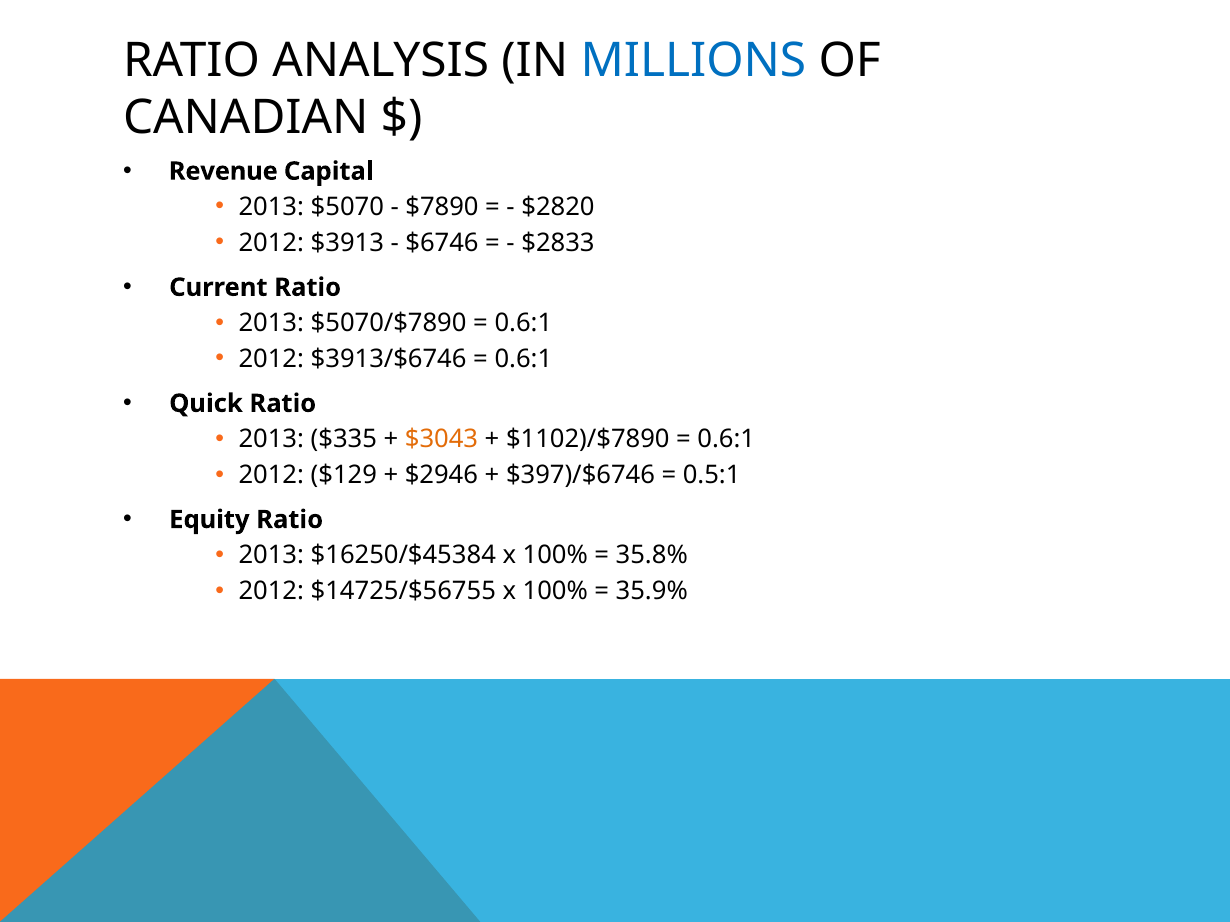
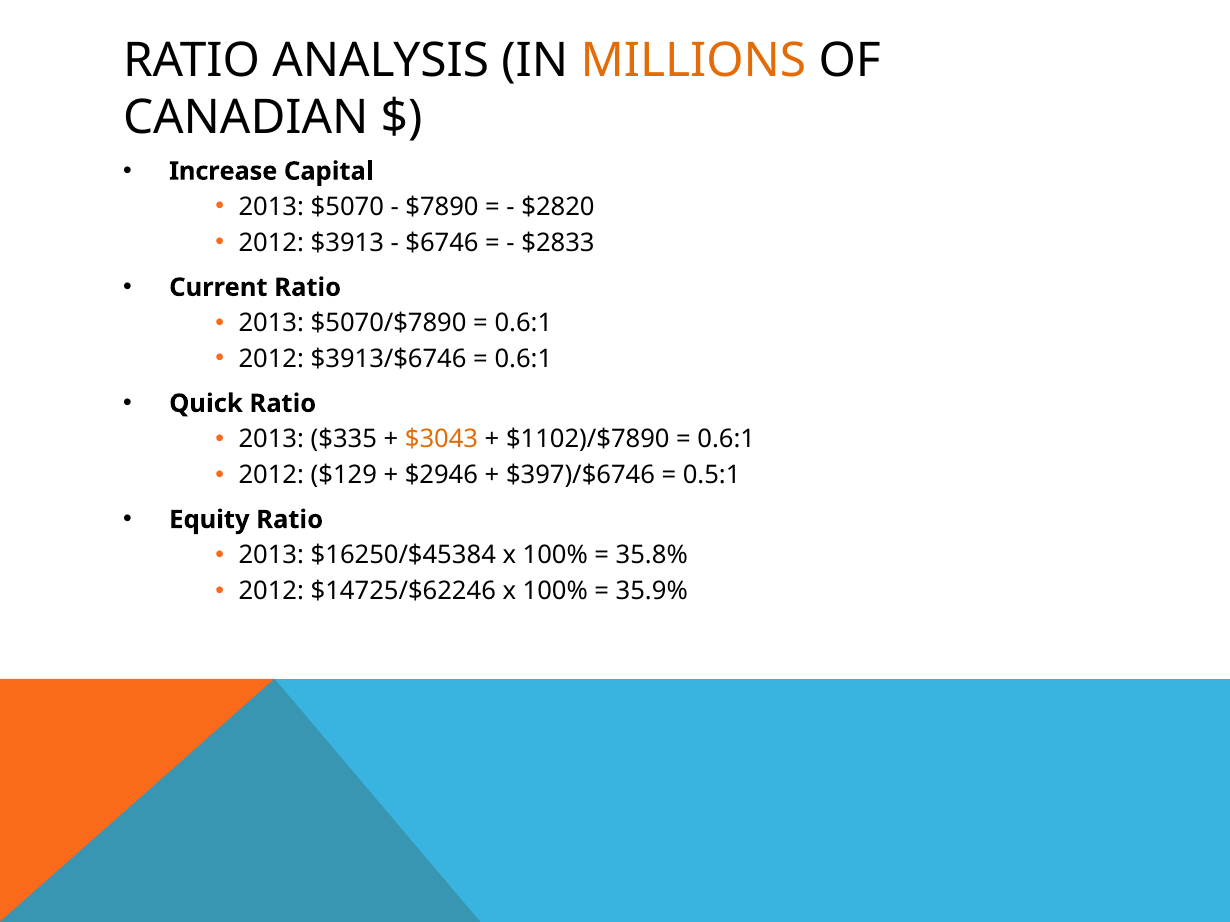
MILLIONS colour: blue -> orange (693, 61)
Revenue: Revenue -> Increase (223, 171)
$14725/$56755: $14725/$56755 -> $14725/$62246 (403, 592)
